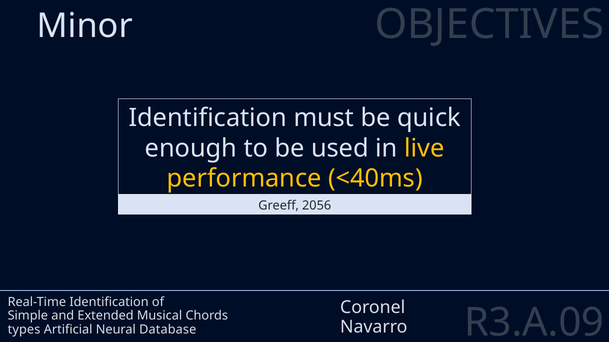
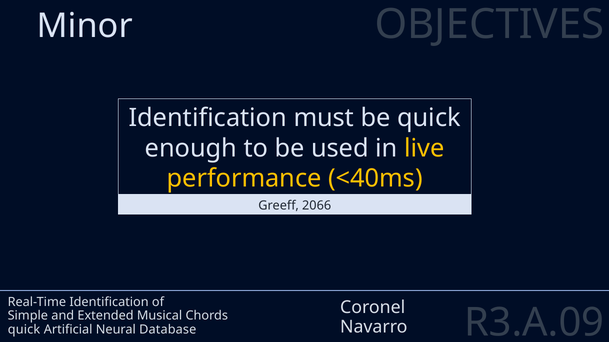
2056: 2056 -> 2066 (317, 206)
types: types -> quick (24, 330)
